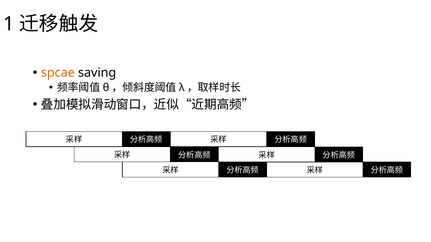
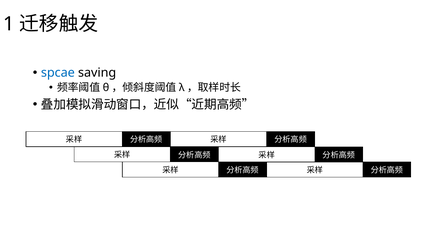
spcae colour: orange -> blue (58, 73)
